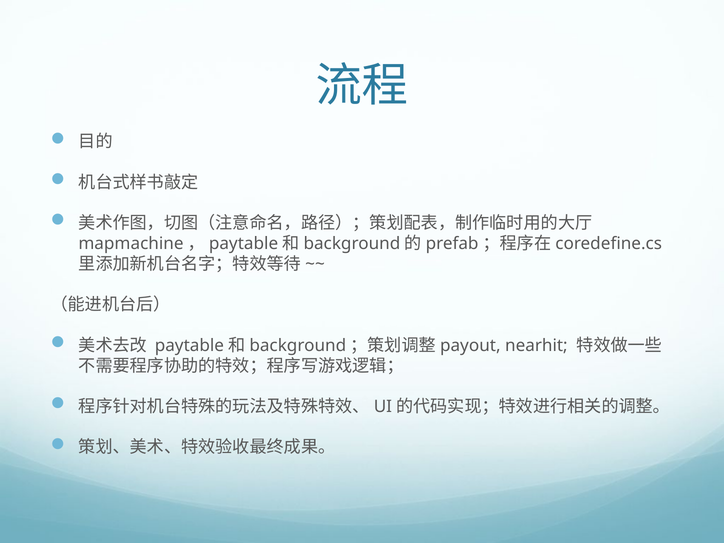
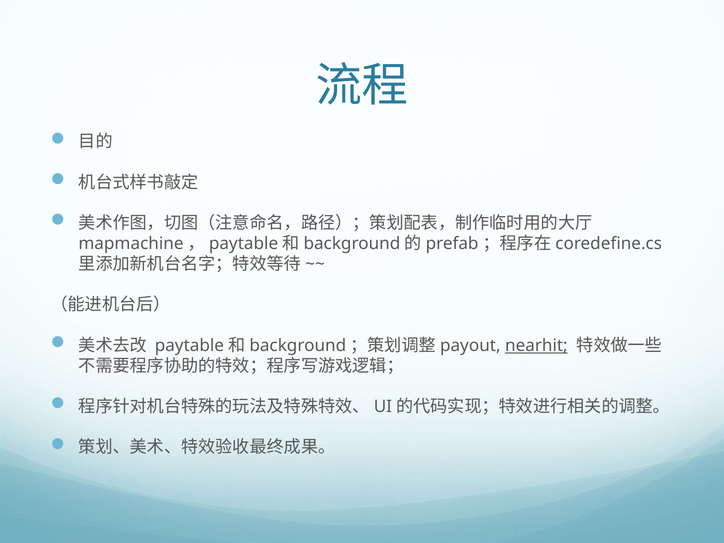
nearhit underline: none -> present (536, 345)
